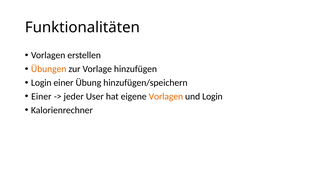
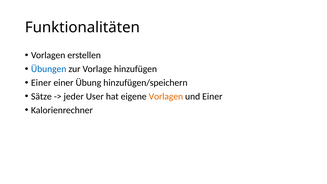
Übungen colour: orange -> blue (49, 69)
Login: Login -> Einer (41, 83)
Einer: Einer -> Sätze (41, 96)
und Login: Login -> Einer (212, 96)
